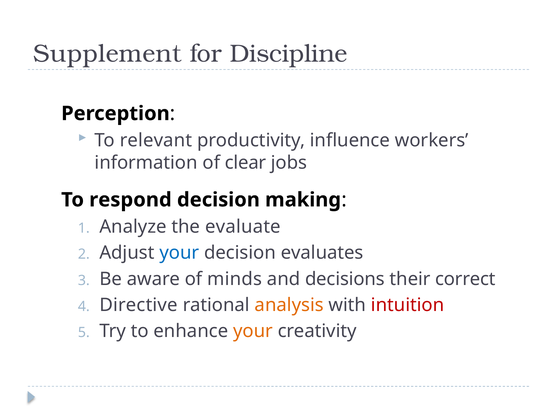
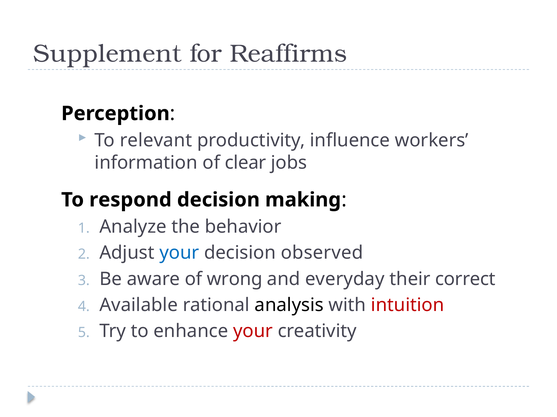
Discipline: Discipline -> Reaffirms (288, 54)
evaluate: evaluate -> behavior (243, 227)
evaluates: evaluates -> observed (322, 253)
minds: minds -> wrong (235, 279)
decisions: decisions -> everyday (345, 279)
Directive: Directive -> Available (139, 306)
analysis colour: orange -> black (289, 306)
your colour: orange -> red (253, 332)
